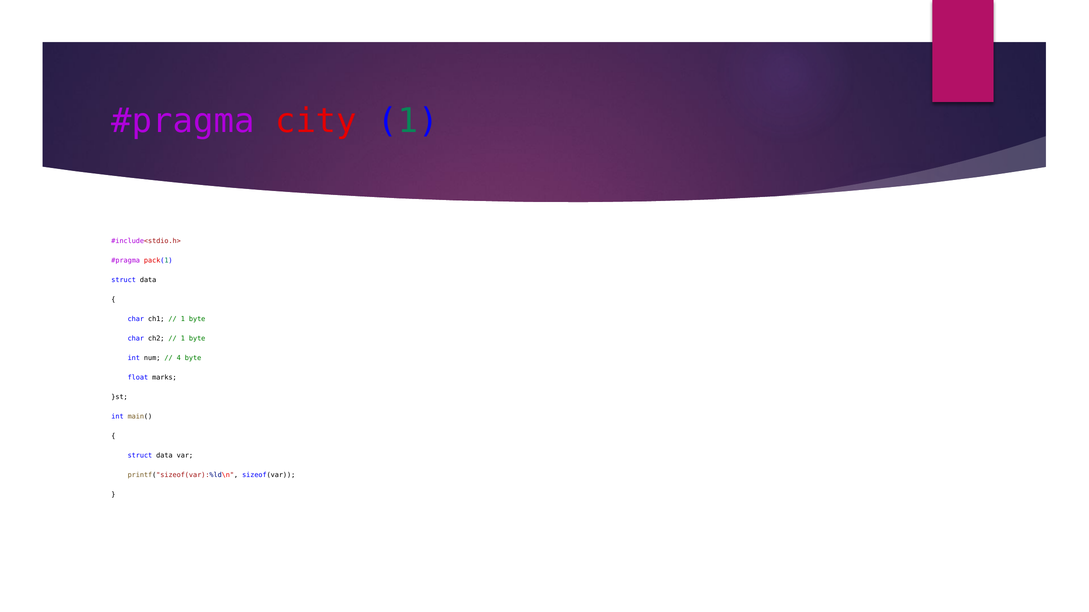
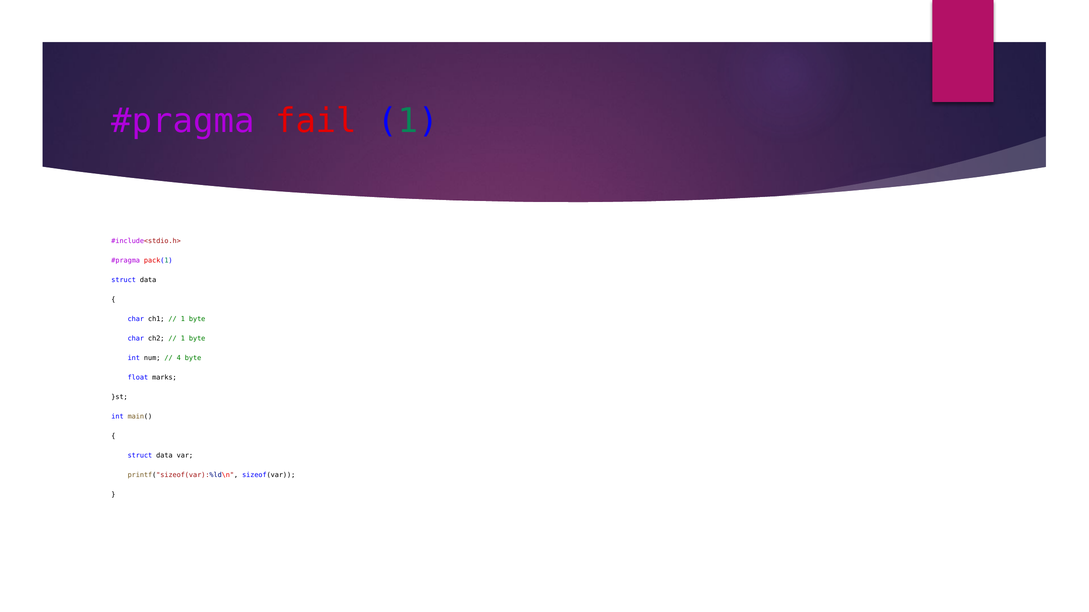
city: city -> fail (316, 121)
